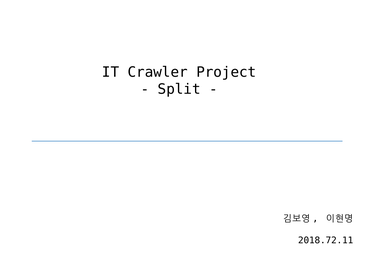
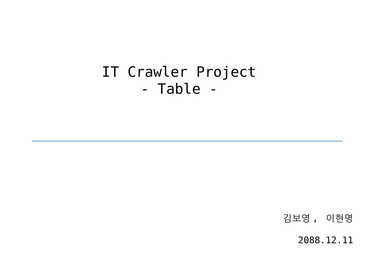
Split: Split -> Table (179, 89)
2018.72.11: 2018.72.11 -> 2088.12.11 (326, 241)
